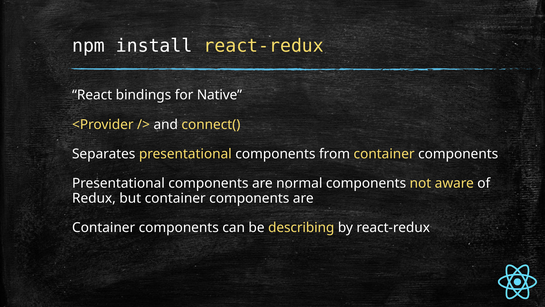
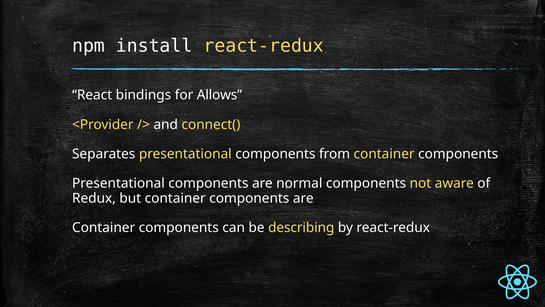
Native: Native -> Allows (219, 95)
